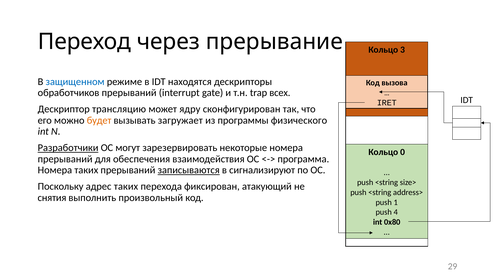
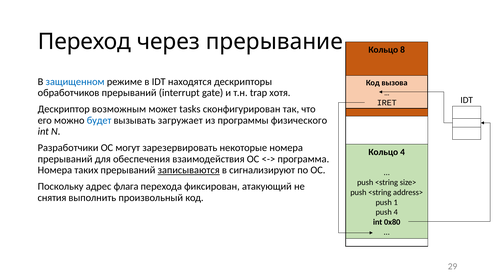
3: 3 -> 8 (403, 50)
всех: всех -> хотя (280, 93)
трансляцию: трансляцию -> возможным (119, 109)
ядру: ядру -> tasks (190, 109)
будет colour: orange -> blue (99, 120)
Разработчики underline: present -> none (68, 148)
Кольцо 0: 0 -> 4 (403, 152)
адрес таких: таких -> флага (126, 186)
